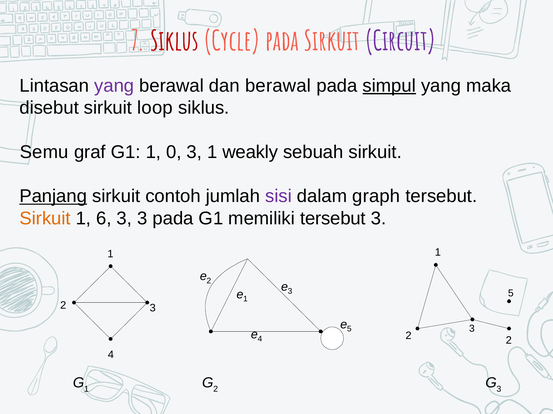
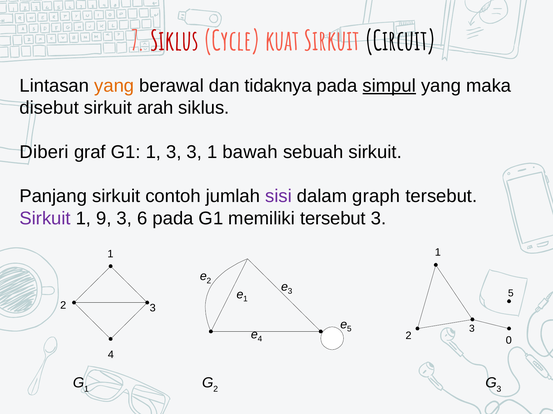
Cycle pada: pada -> kuat (282, 42)
Circuit colour: purple -> black (400, 42)
yang colour: purple -> orange (114, 86)
dan berawal: berawal -> tidaknya (278, 86)
loop: loop -> arah (155, 108)
Semu: Semu -> Diberi (44, 152)
G1 1 0: 0 -> 3 (174, 152)
weakly: weakly -> bawah (250, 152)
Panjang underline: present -> none (53, 197)
Sirkuit colour: orange -> purple (45, 219)
6: 6 -> 9 (104, 219)
3: 3 -> 6 (142, 219)
2 2: 2 -> 0 (509, 341)
